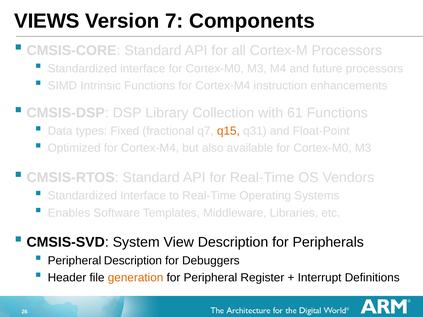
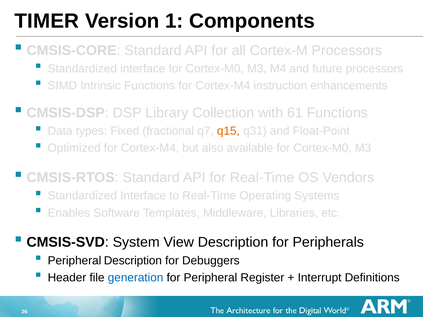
VIEWS: VIEWS -> TIMER (47, 21)
7: 7 -> 1 (174, 21)
generation colour: orange -> blue (136, 278)
